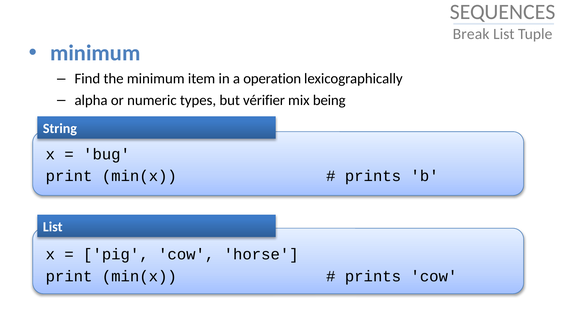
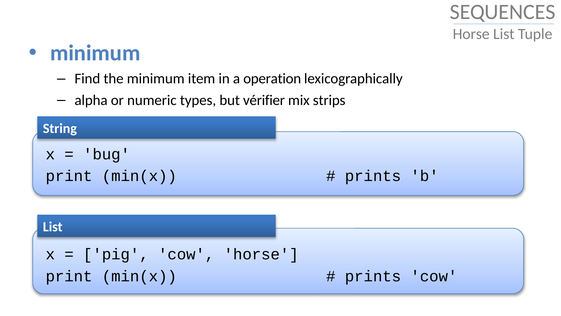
Break: Break -> Horse (471, 34)
being: being -> strips (329, 100)
